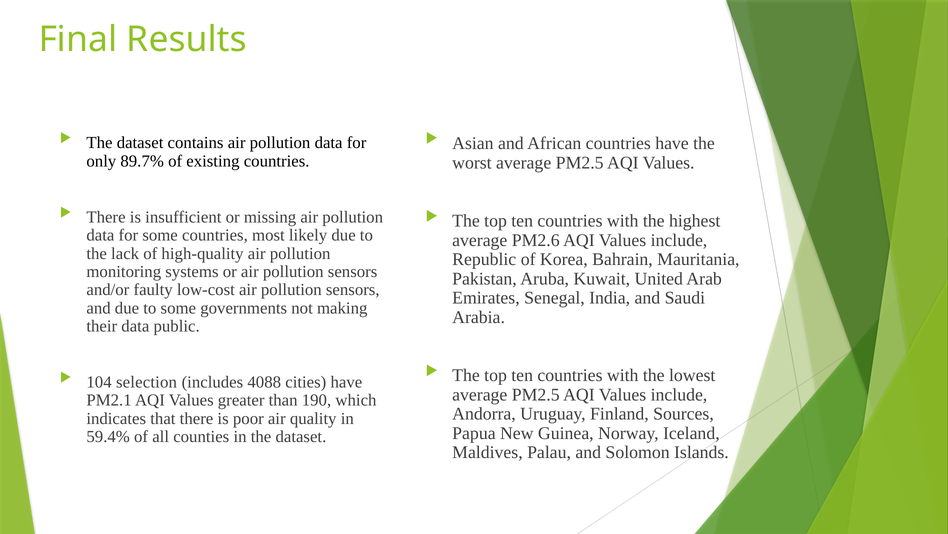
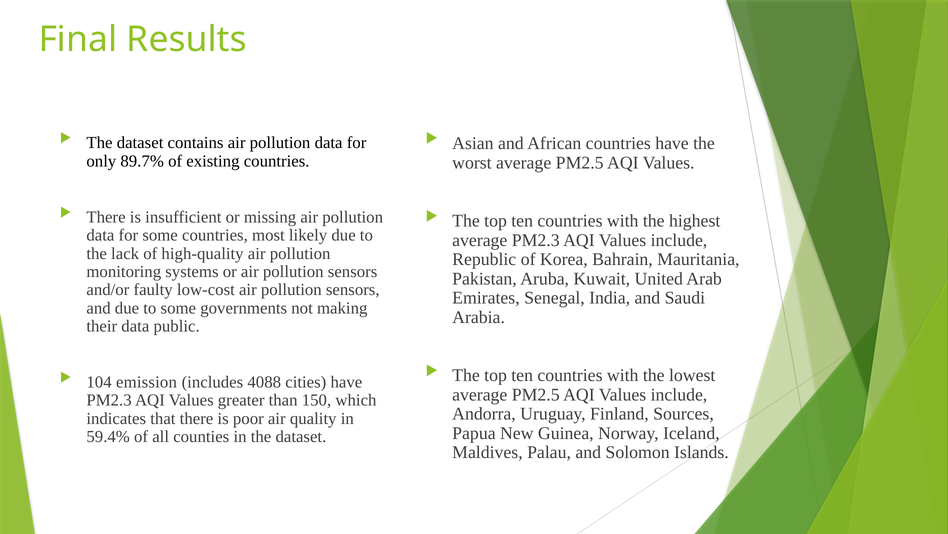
average PM2.6: PM2.6 -> PM2.3 (536, 240)
selection: selection -> emission (147, 382)
PM2.1: PM2.1 -> PM2.3 (109, 400)
190: 190 -> 150 (317, 400)
